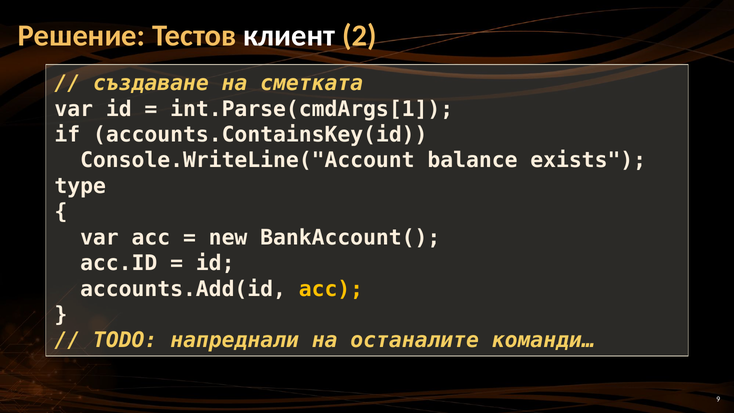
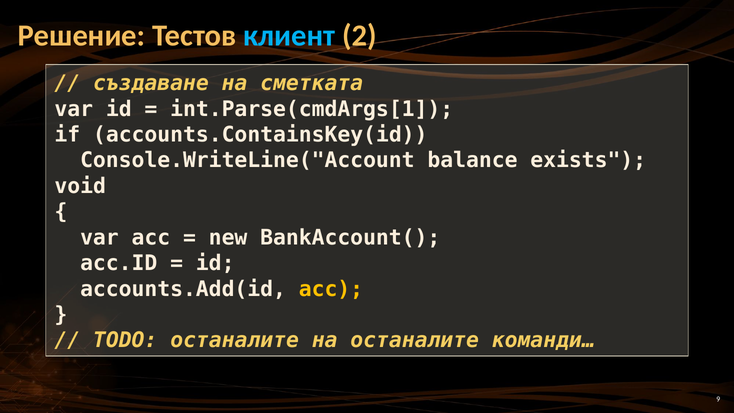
клиент colour: white -> light blue (289, 36)
type: type -> void (80, 186)
TODO напреднали: напреднали -> останалите (235, 340)
